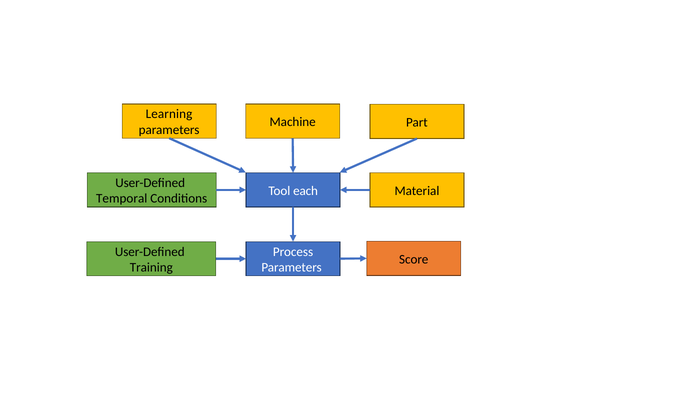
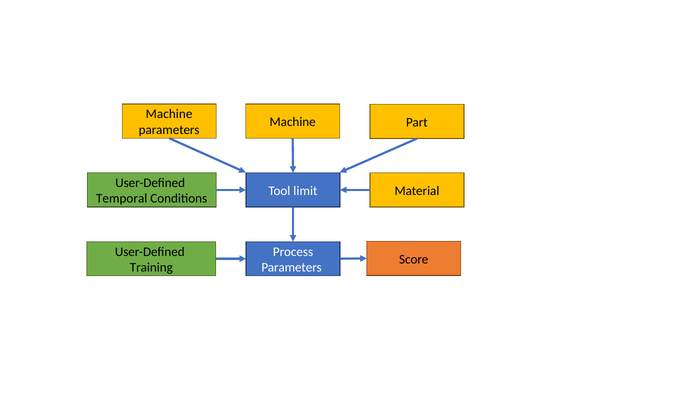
Learning: Learning -> Machine (169, 114)
each: each -> limit (305, 191)
